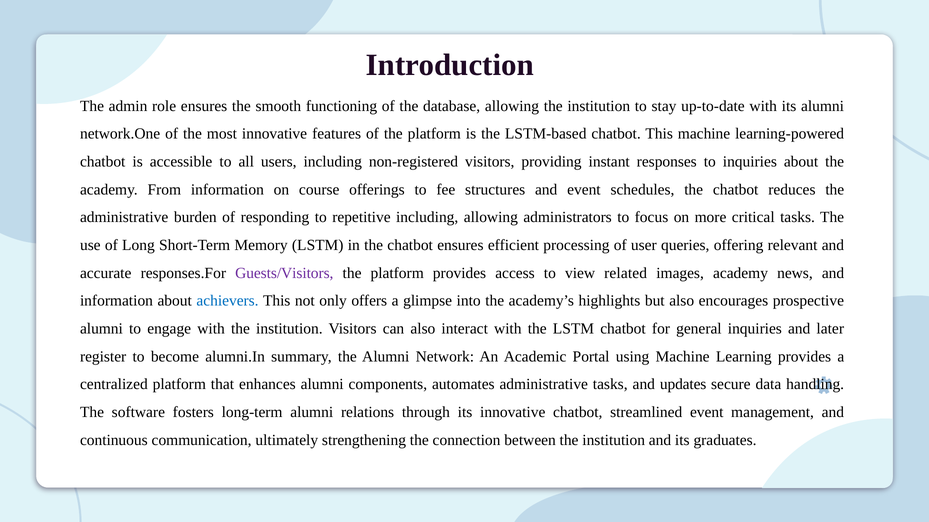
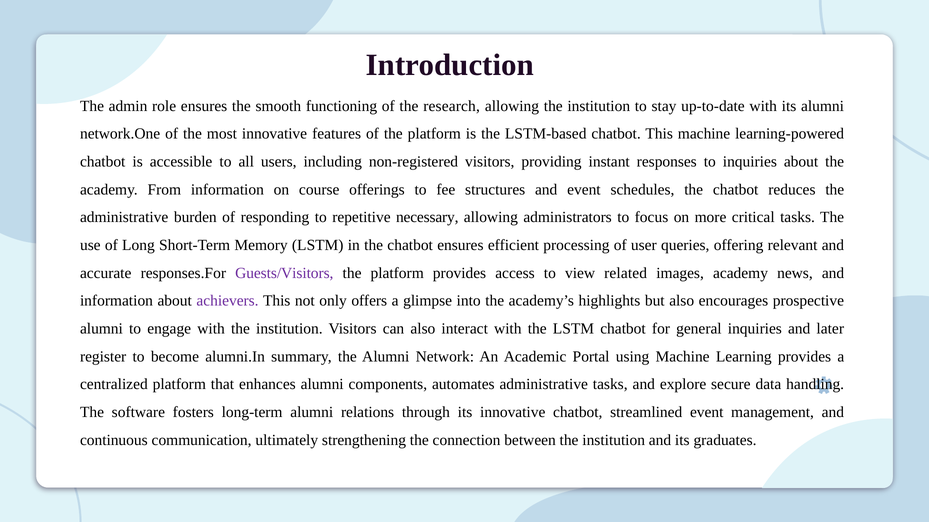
database: database -> research (452, 106)
repetitive including: including -> necessary (427, 218)
achievers colour: blue -> purple (228, 301)
updates: updates -> explore (683, 385)
